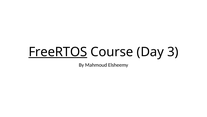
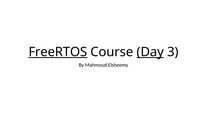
Day underline: none -> present (150, 52)
